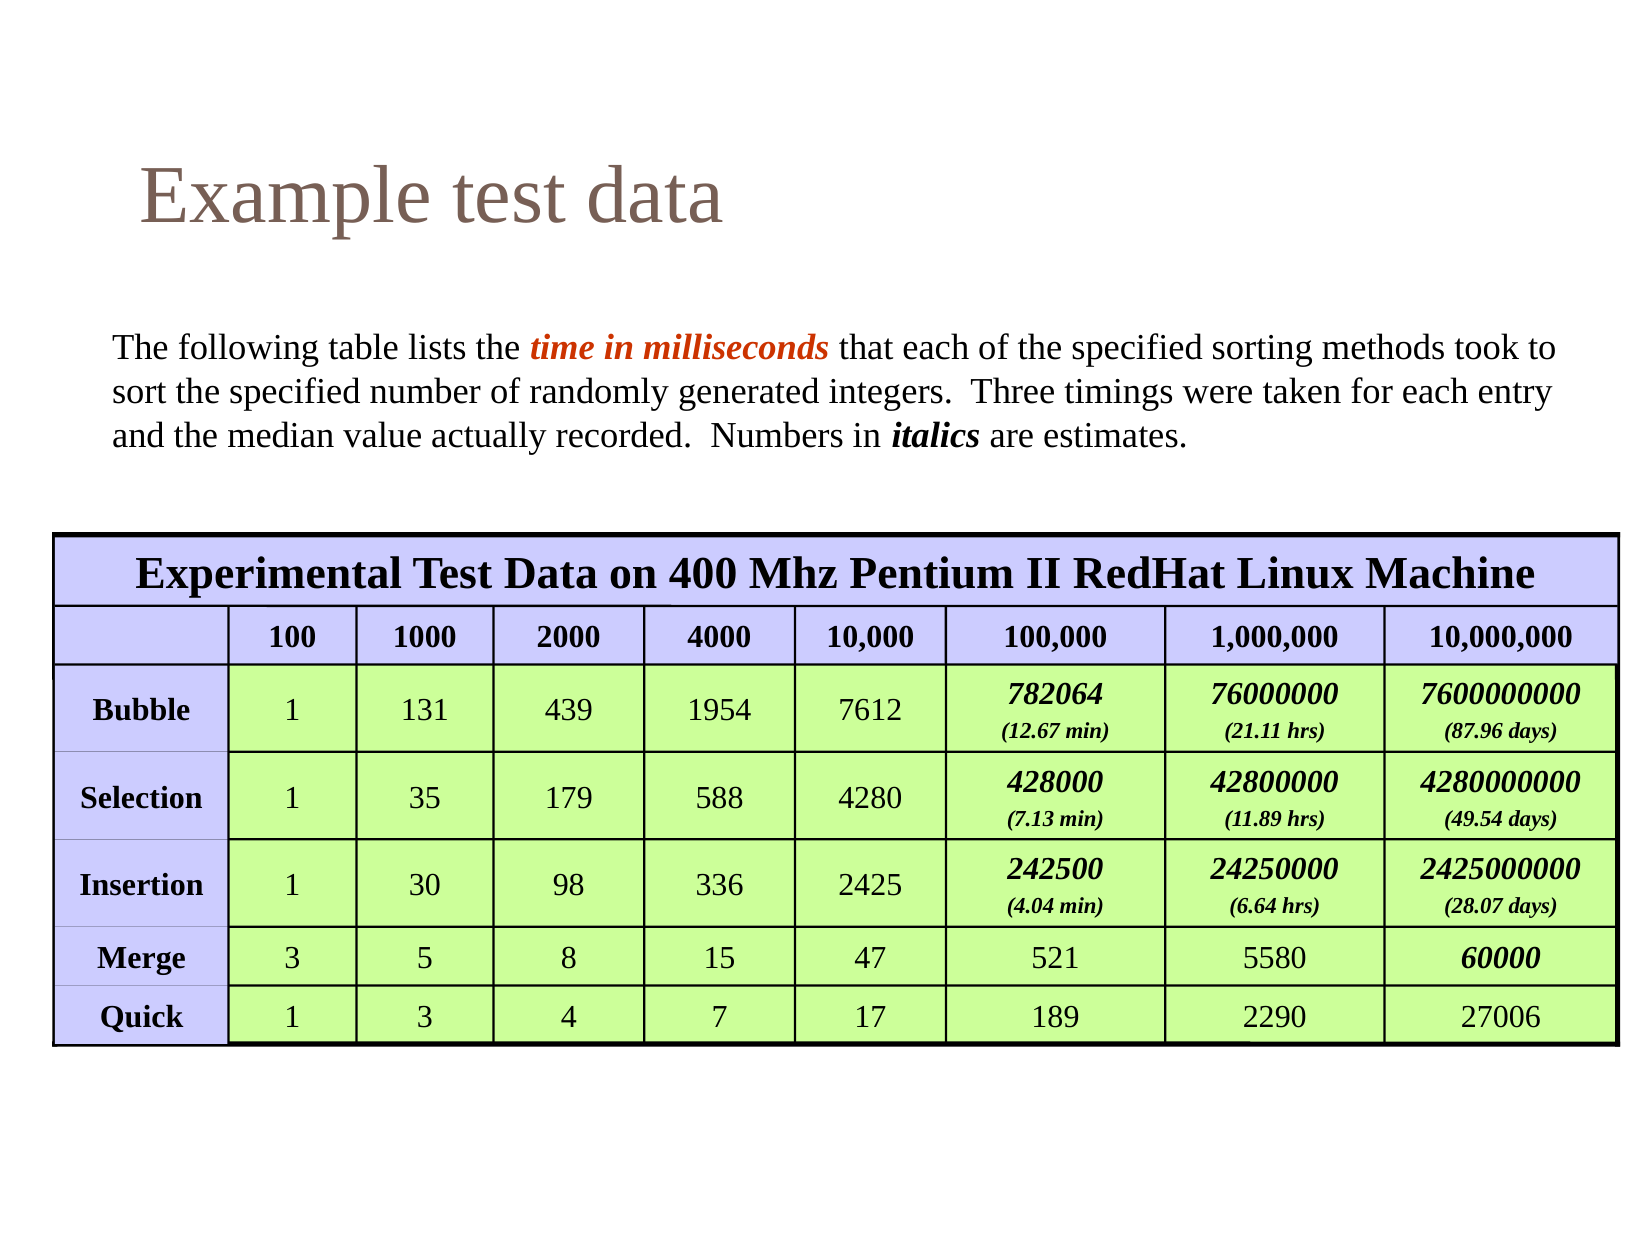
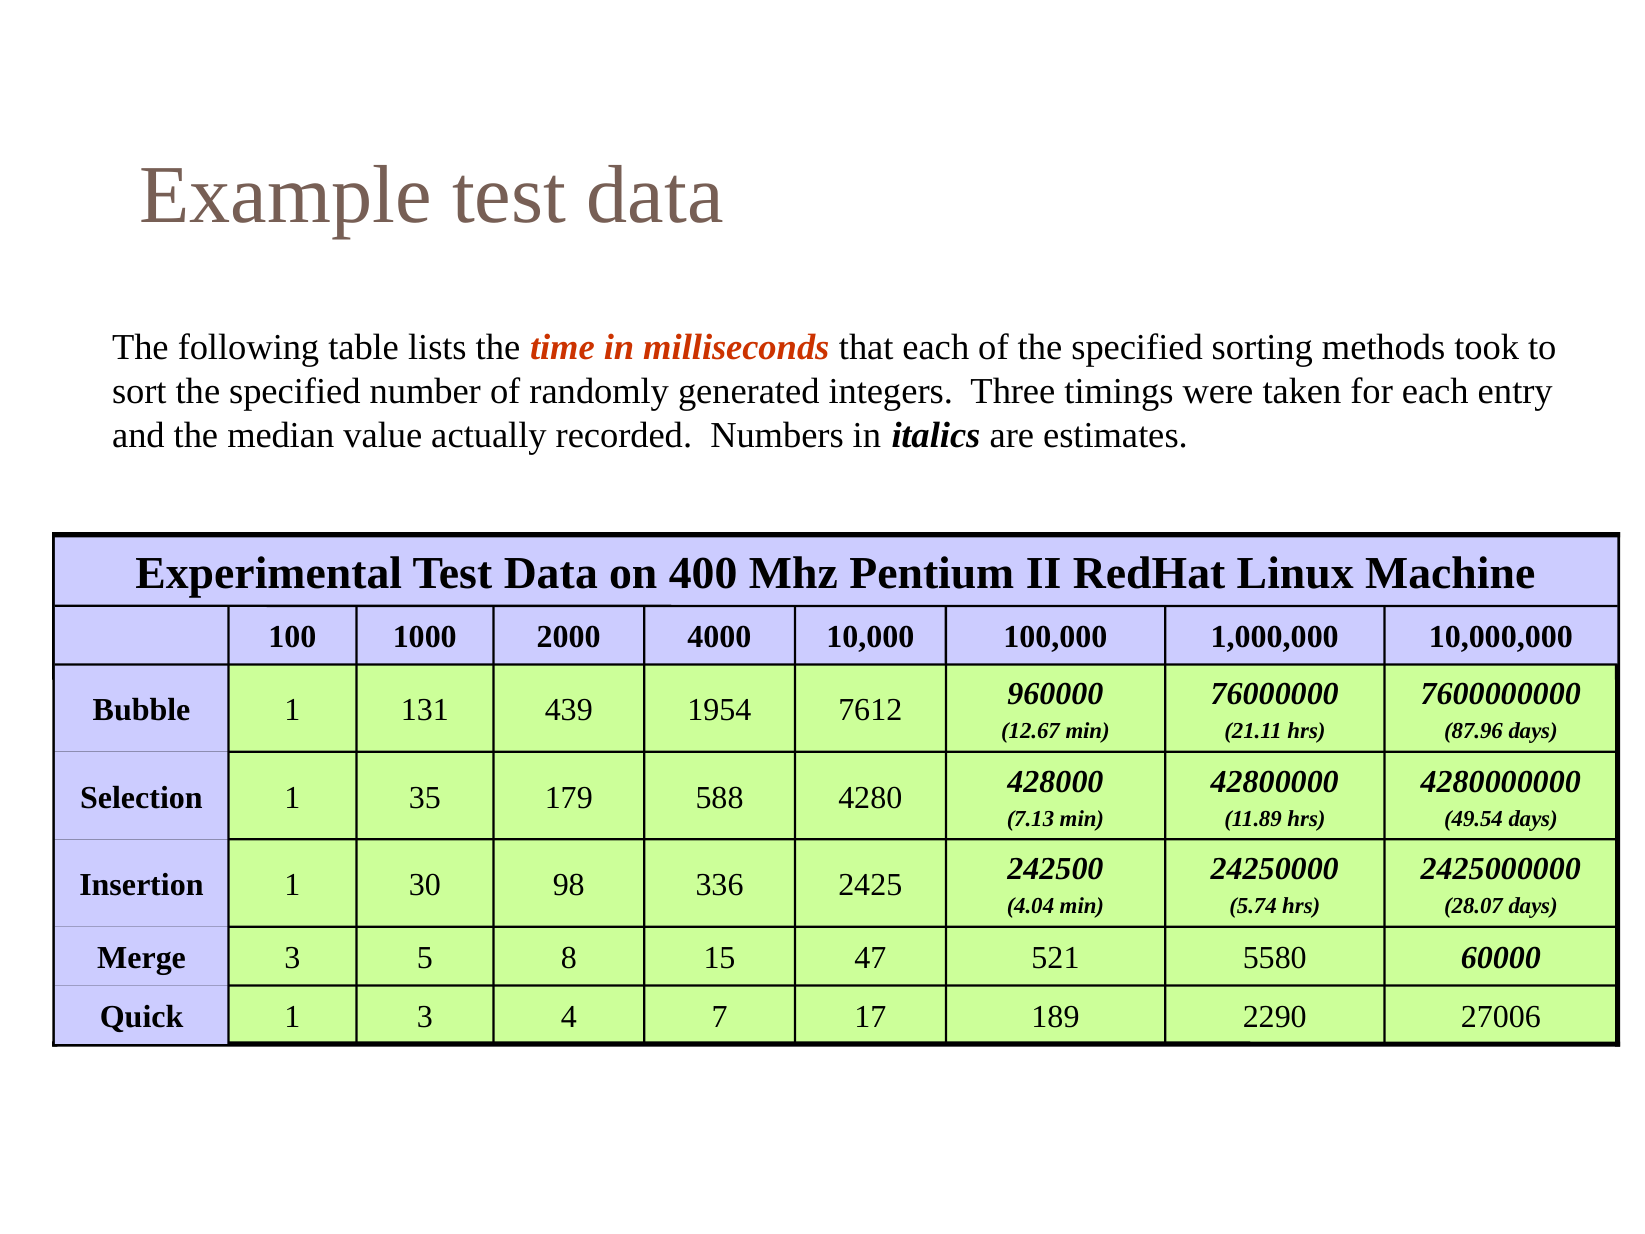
782064: 782064 -> 960000 (1055, 694)
6.64: 6.64 -> 5.74 (1253, 906)
